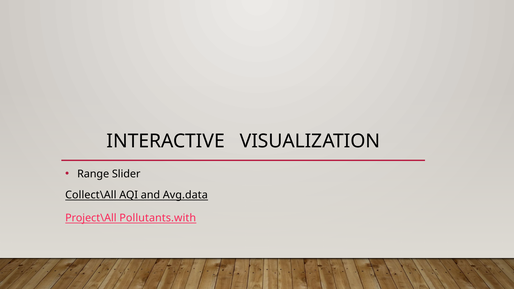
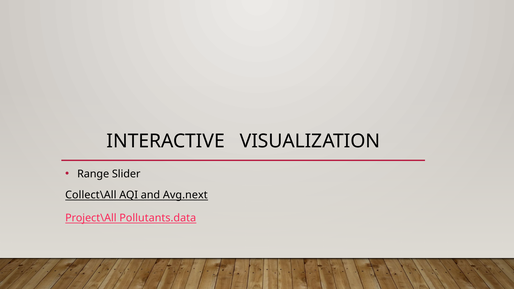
Avg.data: Avg.data -> Avg.next (185, 195)
Pollutants.with: Pollutants.with -> Pollutants.data (158, 218)
